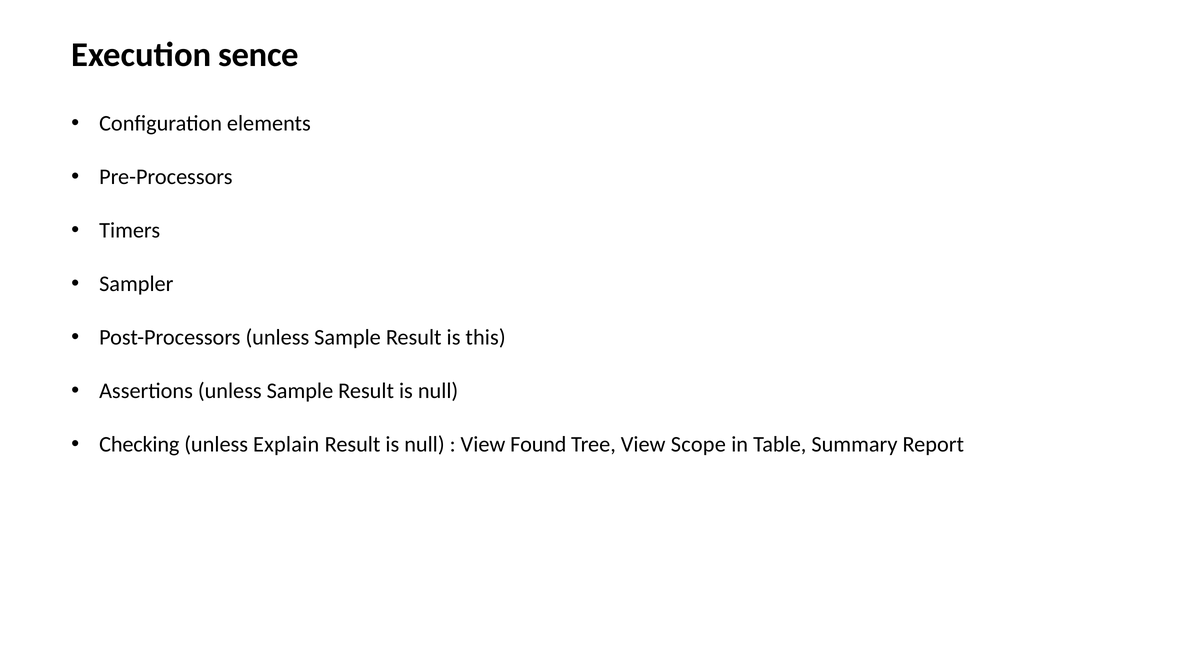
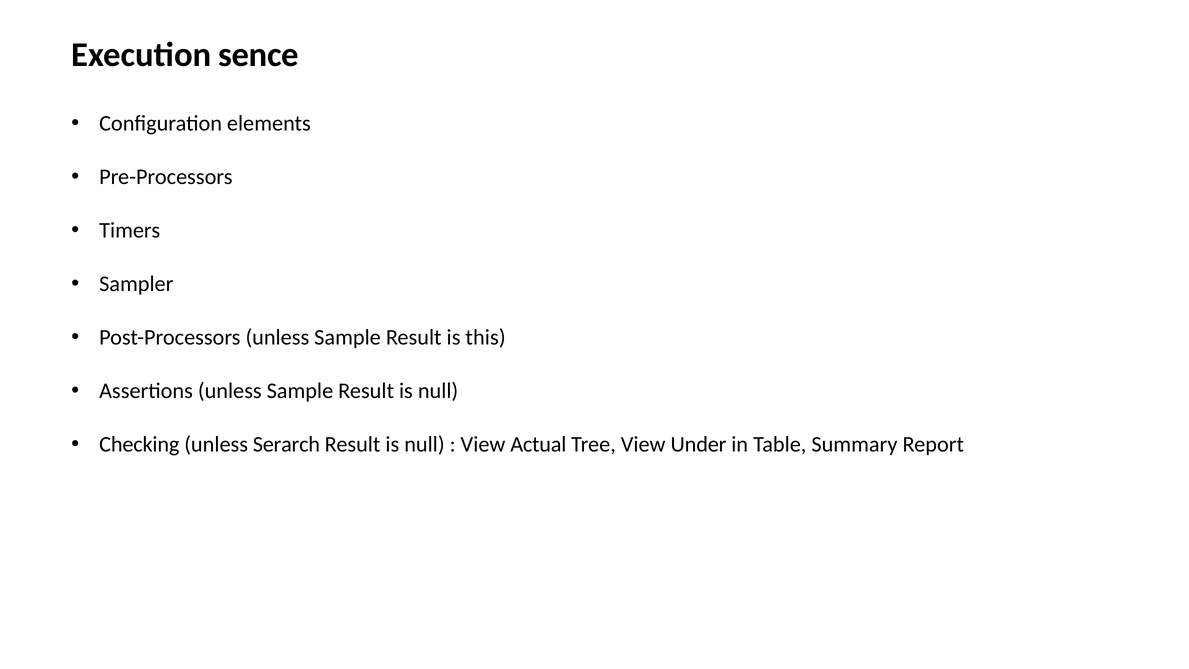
Explain: Explain -> Serarch (286, 444)
Found: Found -> Actual (538, 444)
Scope: Scope -> Under (699, 444)
